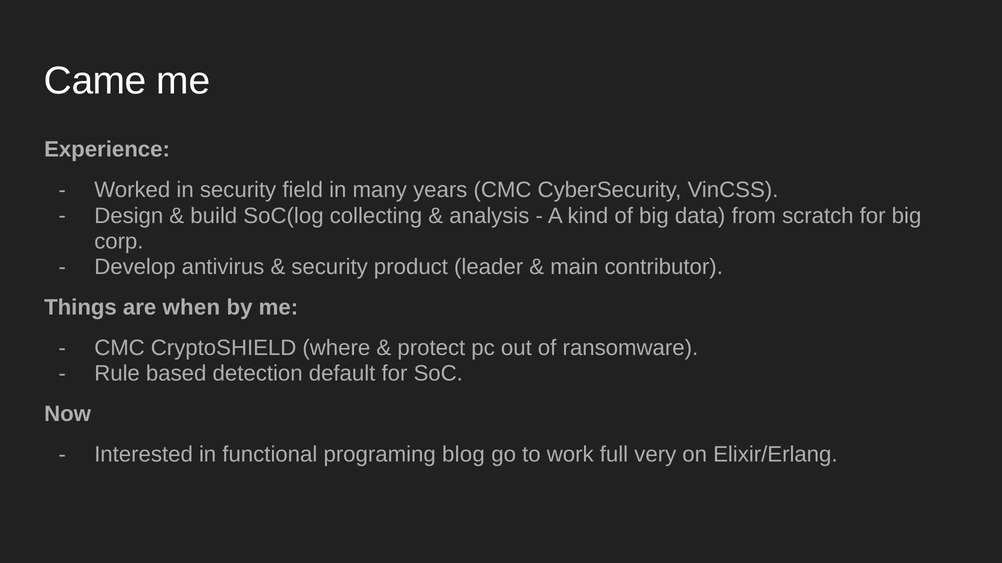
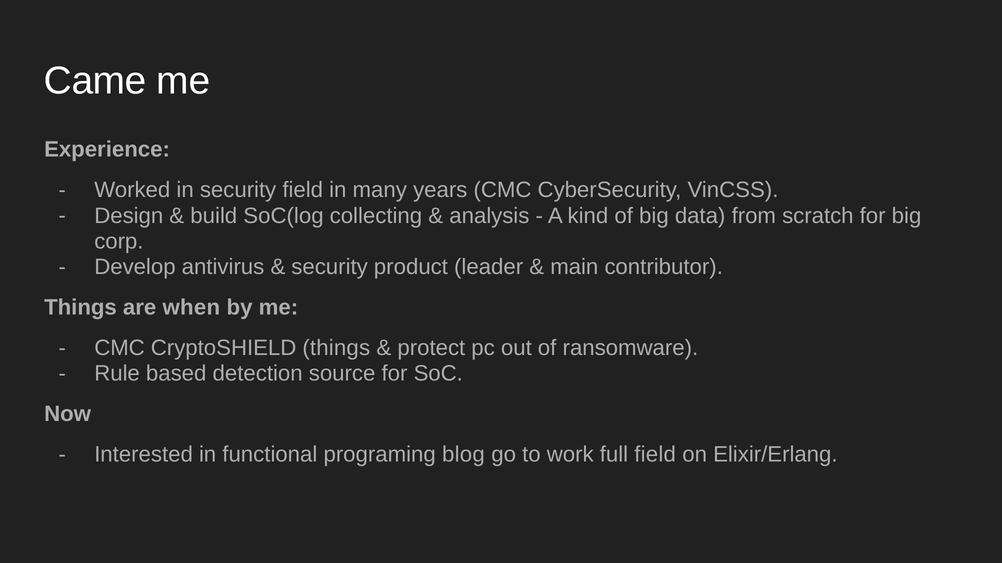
CryptoSHIELD where: where -> things (336, 348)
default: default -> source (342, 374)
full very: very -> field (655, 455)
